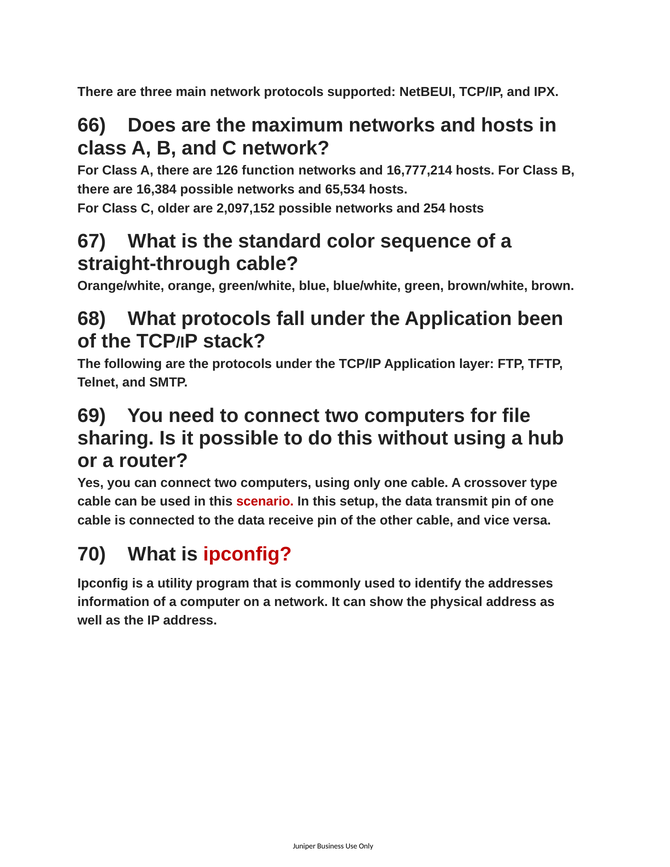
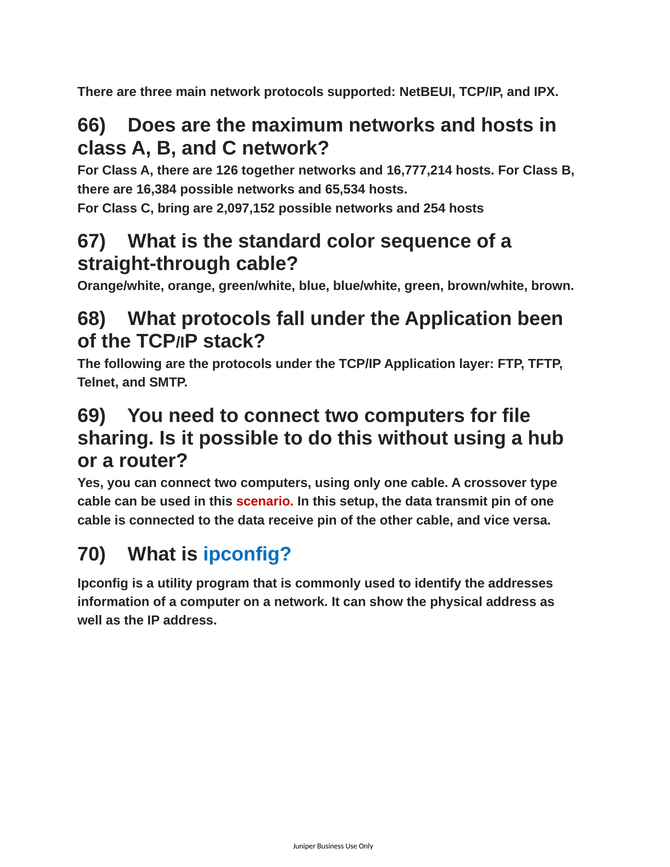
function: function -> together (268, 171)
older: older -> bring (174, 208)
ipconfig colour: red -> blue (247, 554)
